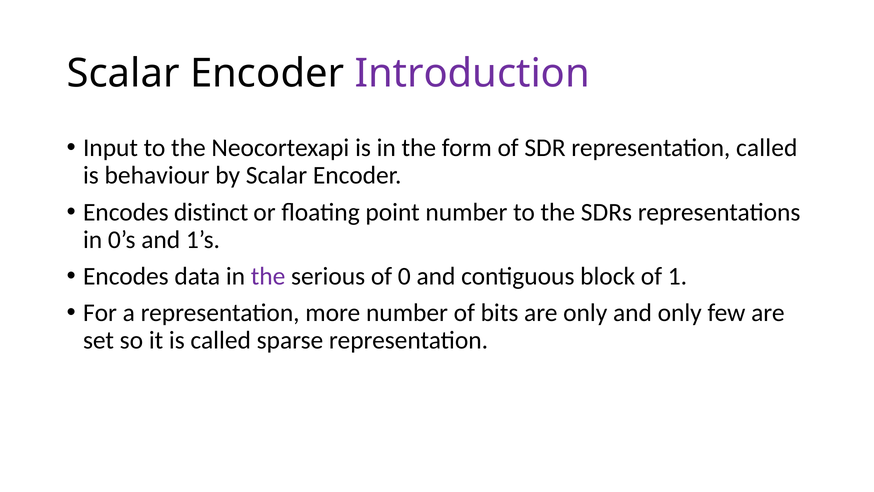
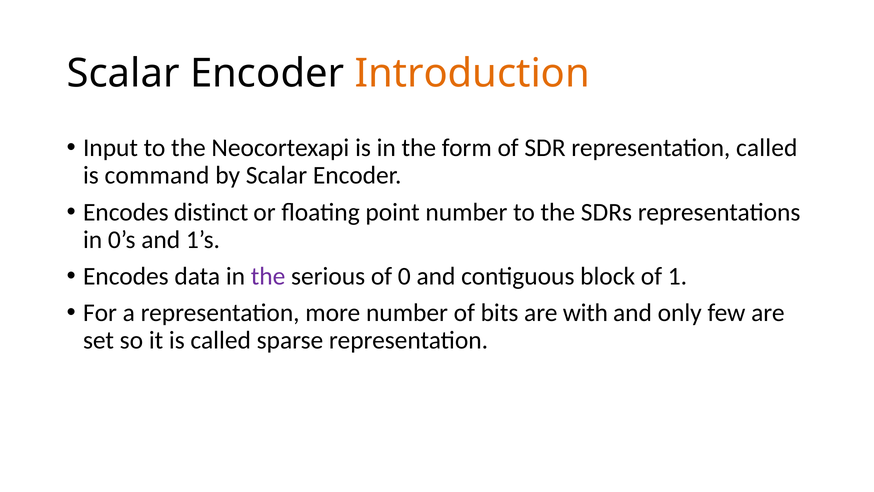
Introduction colour: purple -> orange (472, 73)
behaviour: behaviour -> command (157, 175)
are only: only -> with (585, 313)
